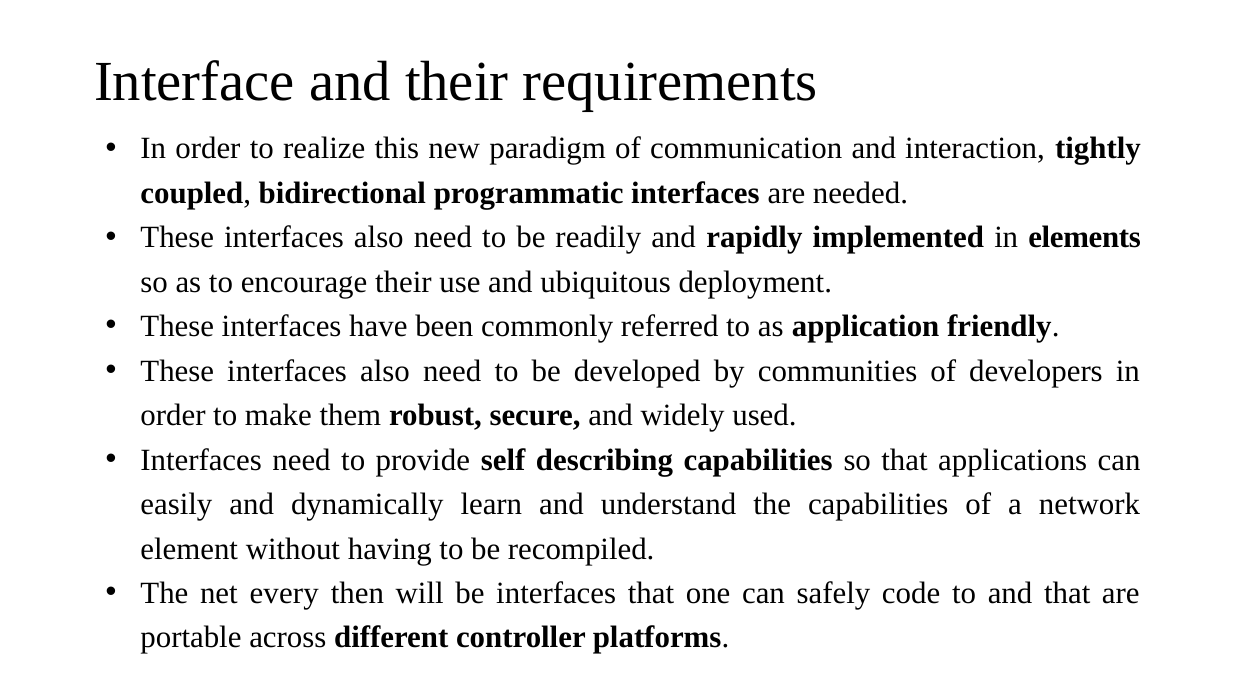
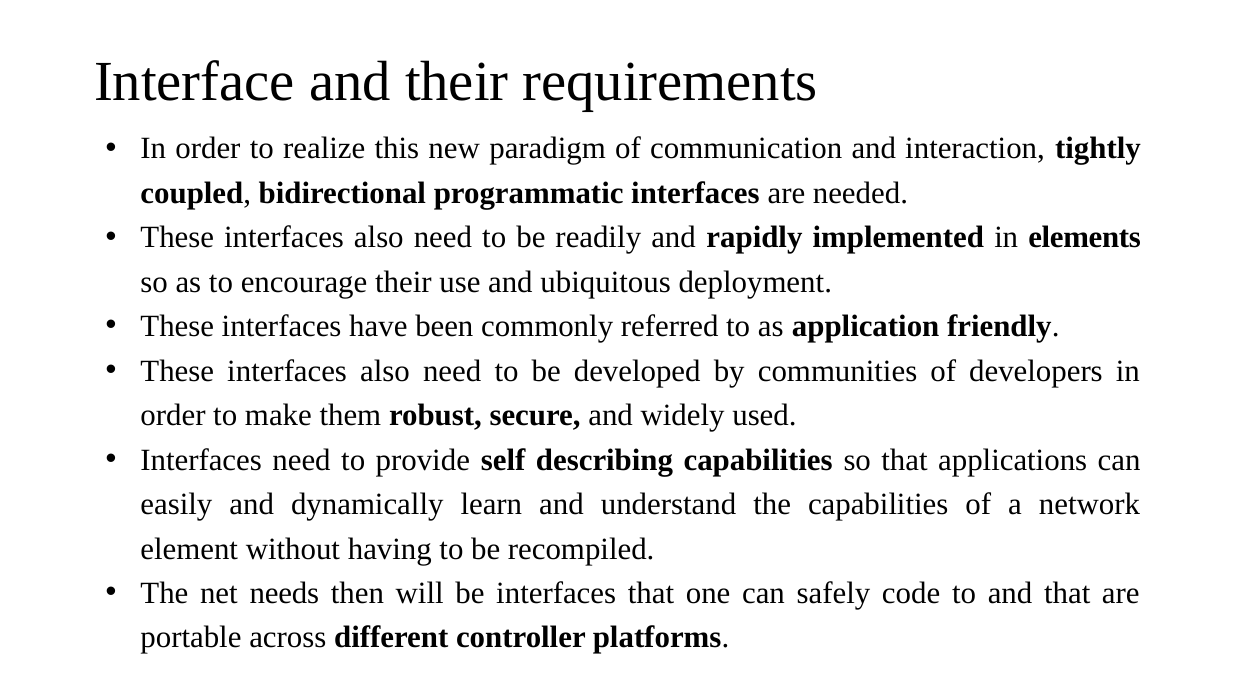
every: every -> needs (284, 593)
